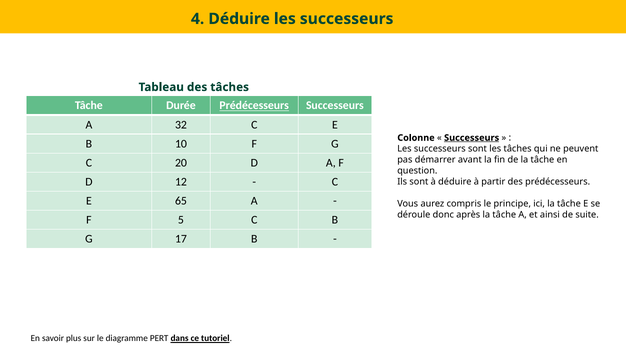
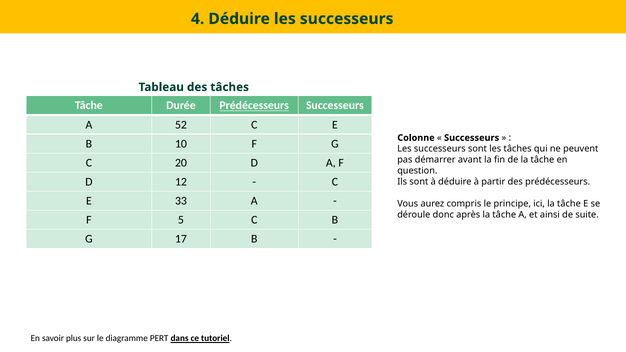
32: 32 -> 52 (181, 125)
Successeurs underline: present -> none (472, 138)
65: 65 -> 33 (181, 201)
